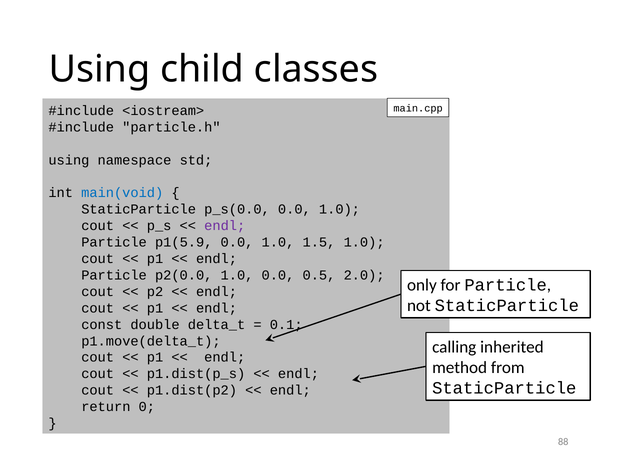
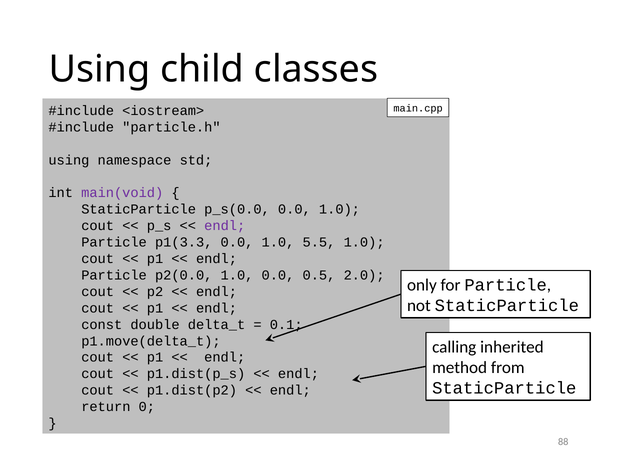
main(void colour: blue -> purple (122, 193)
p1(5.9: p1(5.9 -> p1(3.3 (184, 242)
1.5: 1.5 -> 5.5 (319, 242)
